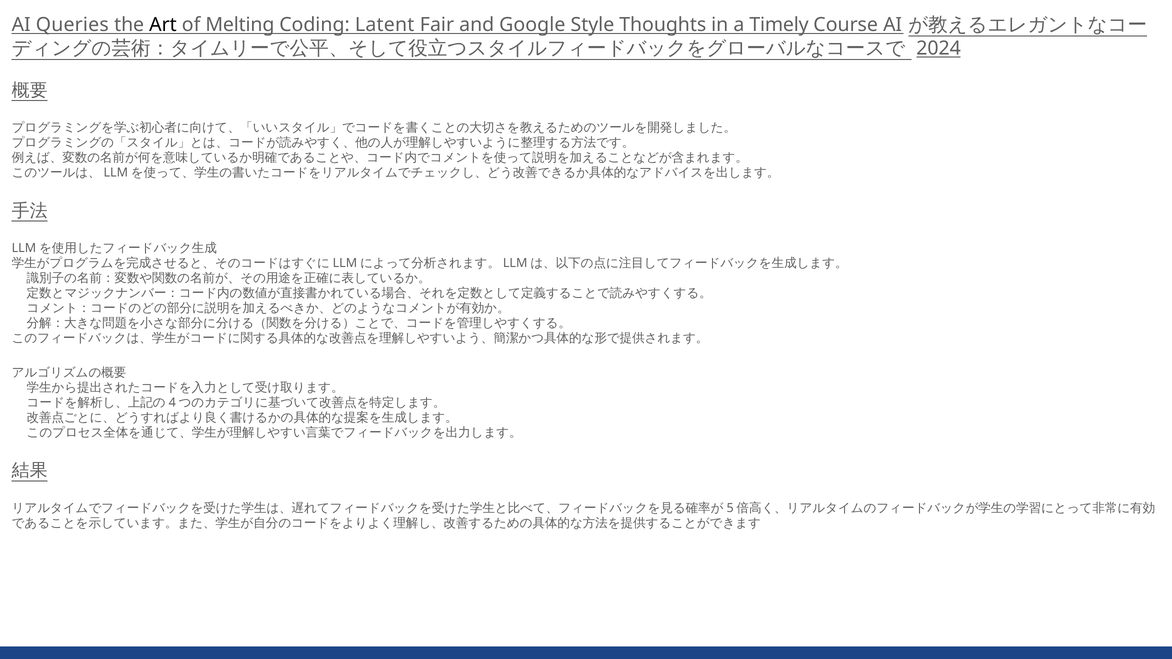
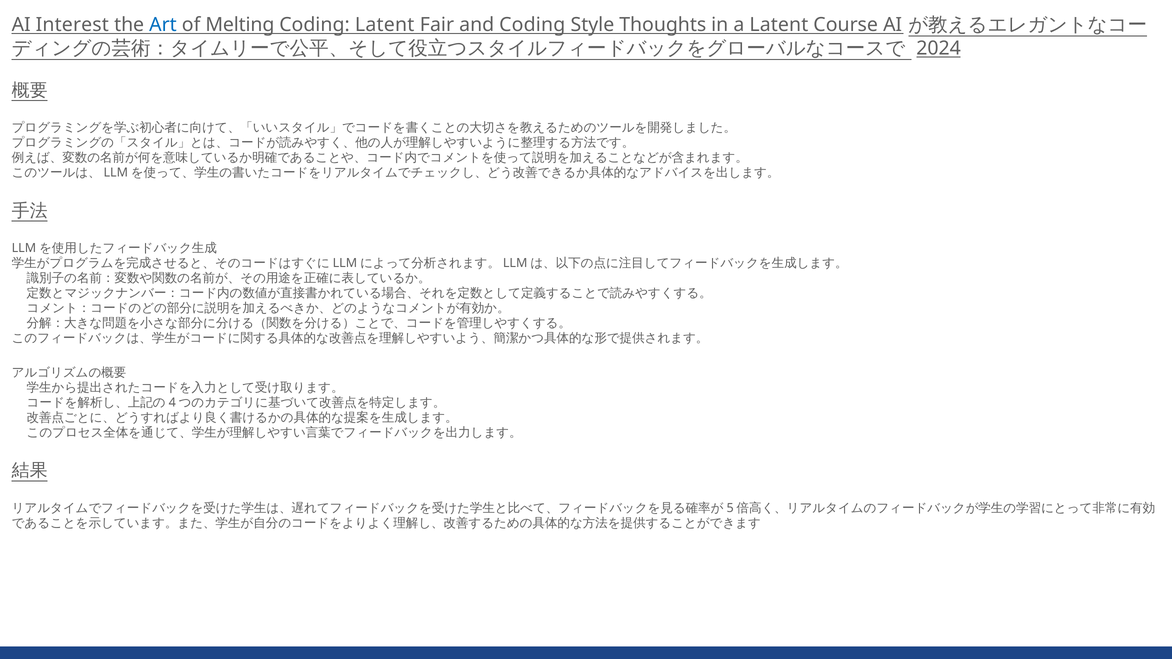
Queries: Queries -> Interest (72, 25)
Art colour: black -> blue (163, 25)
and Google: Google -> Coding (532, 25)
a Timely: Timely -> Latent (779, 25)
